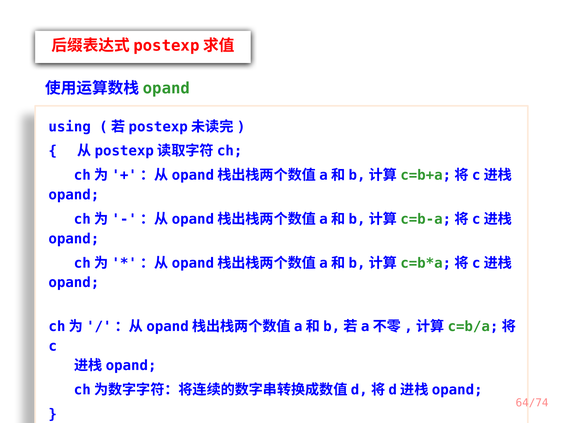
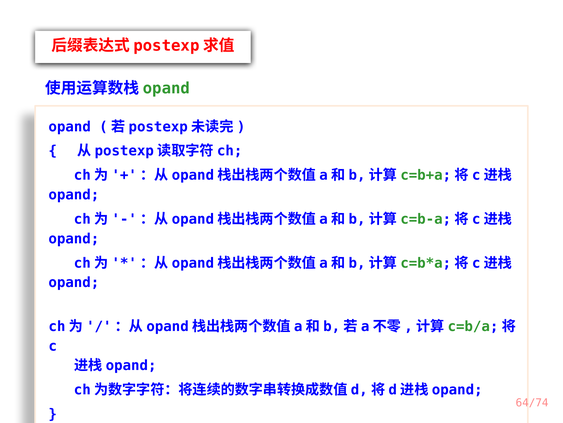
using: using -> opand (70, 126)
